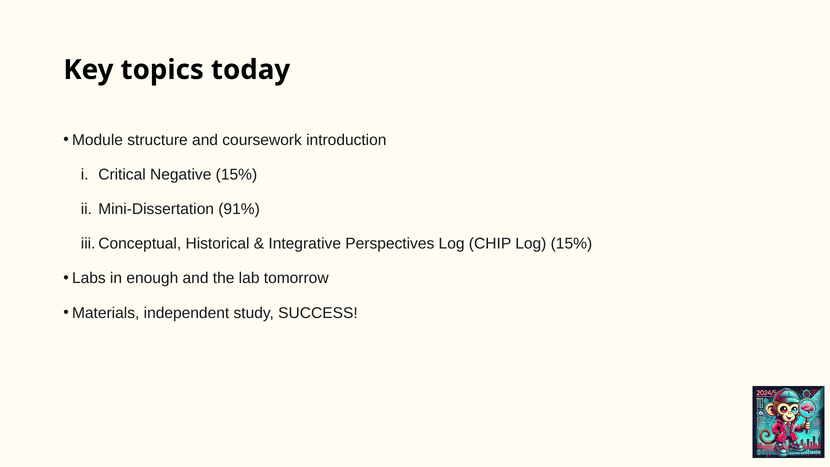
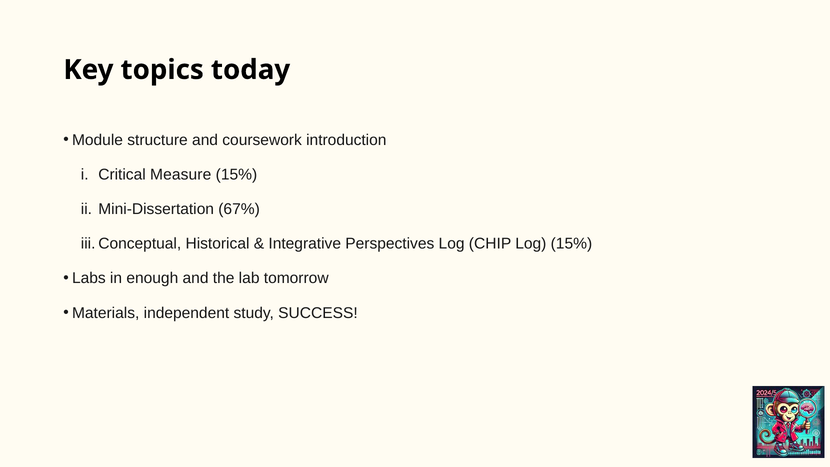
Negative: Negative -> Measure (181, 174)
91%: 91% -> 67% (239, 209)
